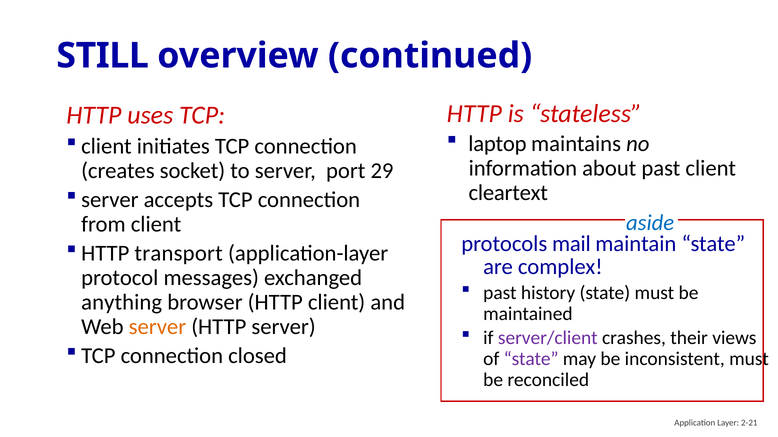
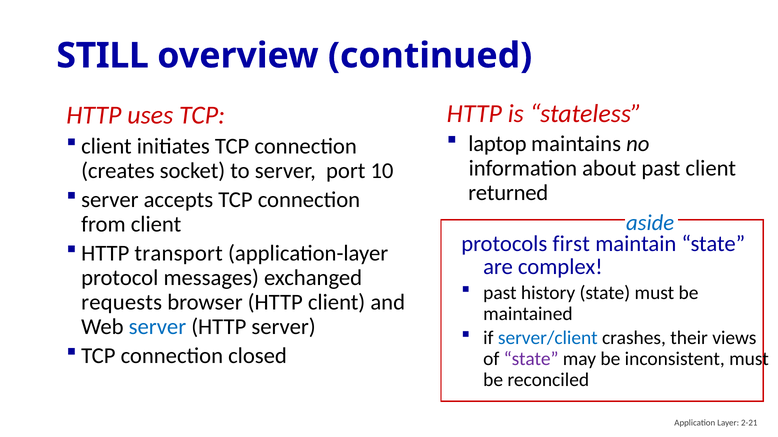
29: 29 -> 10 (382, 171)
cleartext: cleartext -> returned (508, 193)
mail: mail -> first (571, 244)
anything: anything -> requests (122, 303)
server colour: orange -> blue (157, 327)
server/client colour: purple -> blue (548, 338)
